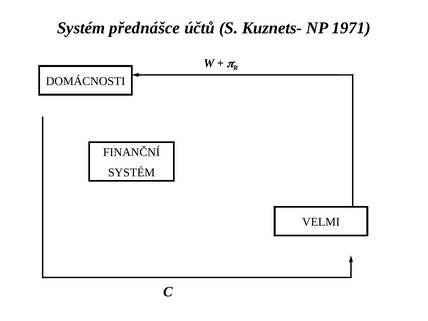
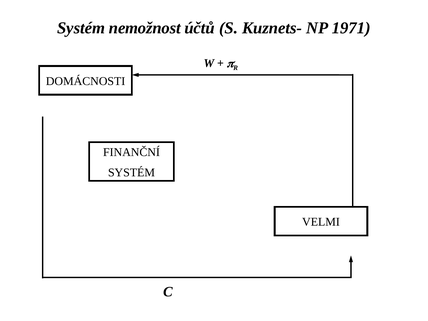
přednášce: přednášce -> nemožnost (145, 28)
